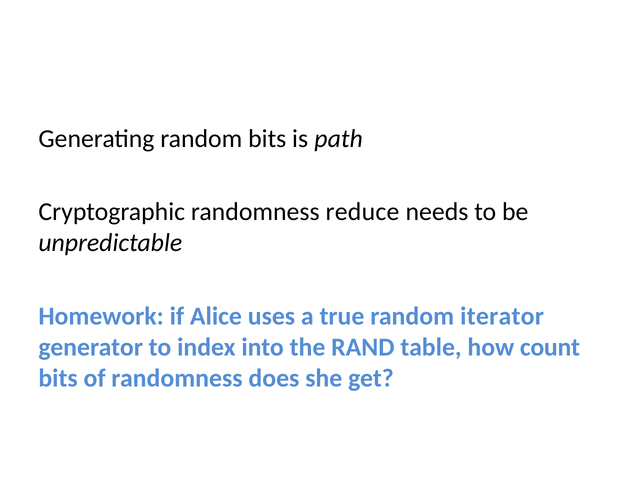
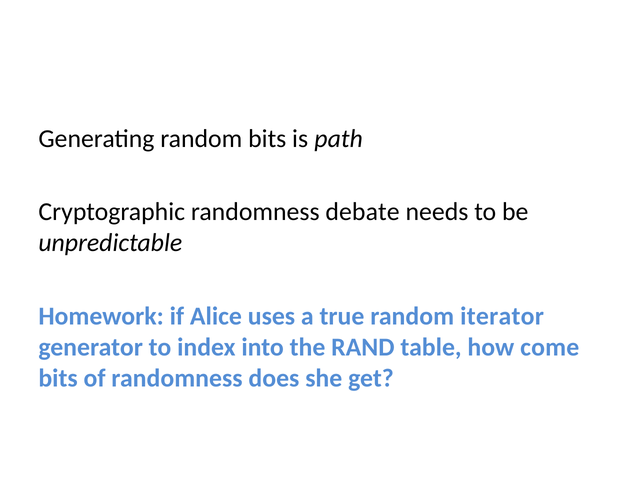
reduce: reduce -> debate (363, 212)
count: count -> come (550, 347)
